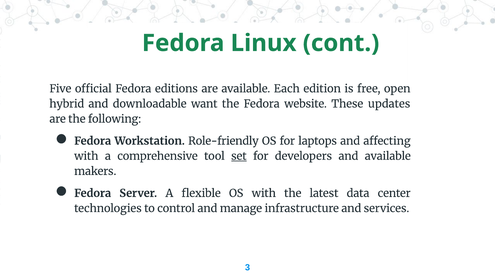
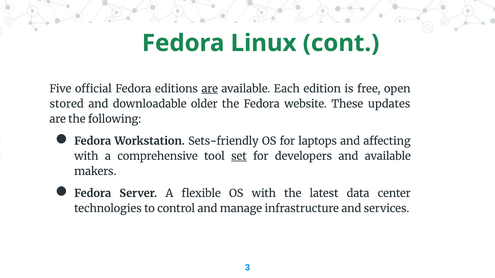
are underline: none -> present (210, 89)
hybrid: hybrid -> stored (67, 104)
want: want -> older (204, 104)
Role-friendly: Role-friendly -> Sets-friendly (223, 141)
